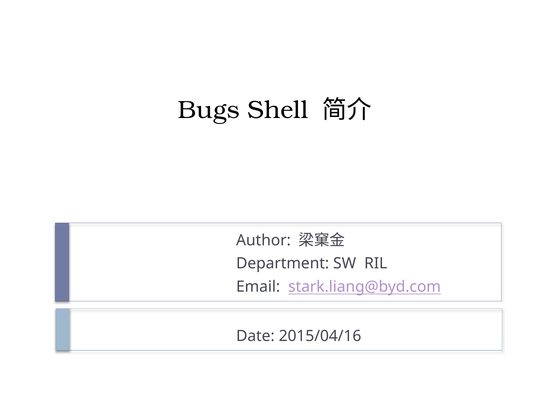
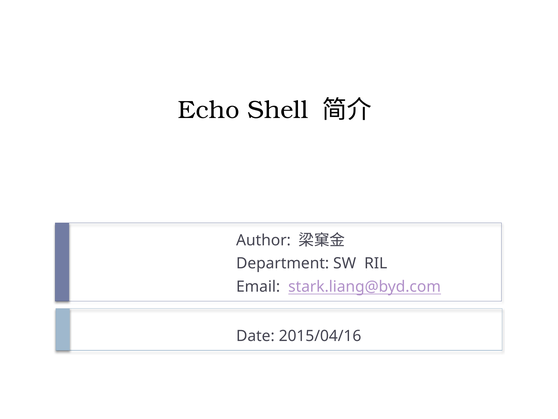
Bugs: Bugs -> Echo (209, 110)
